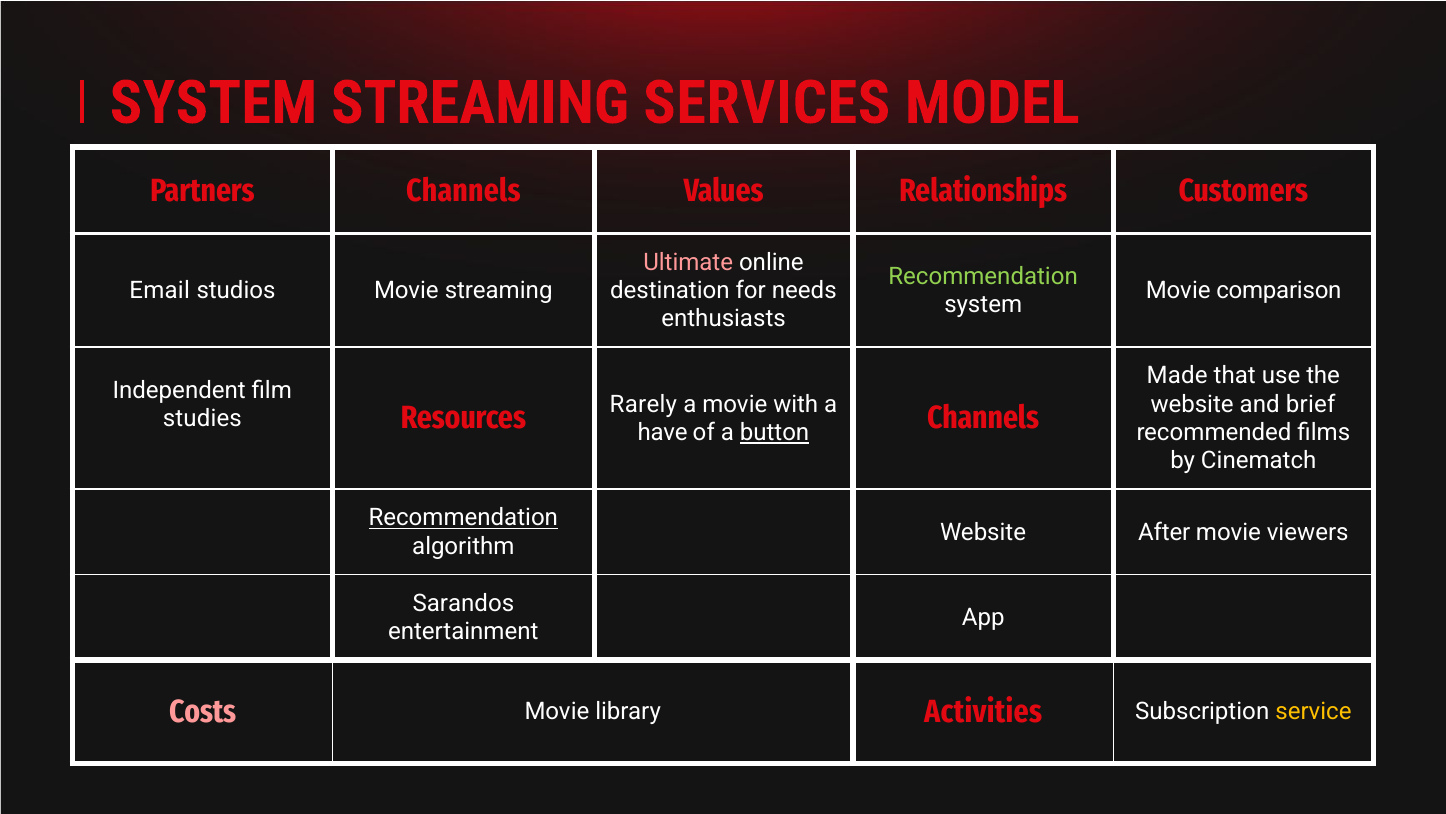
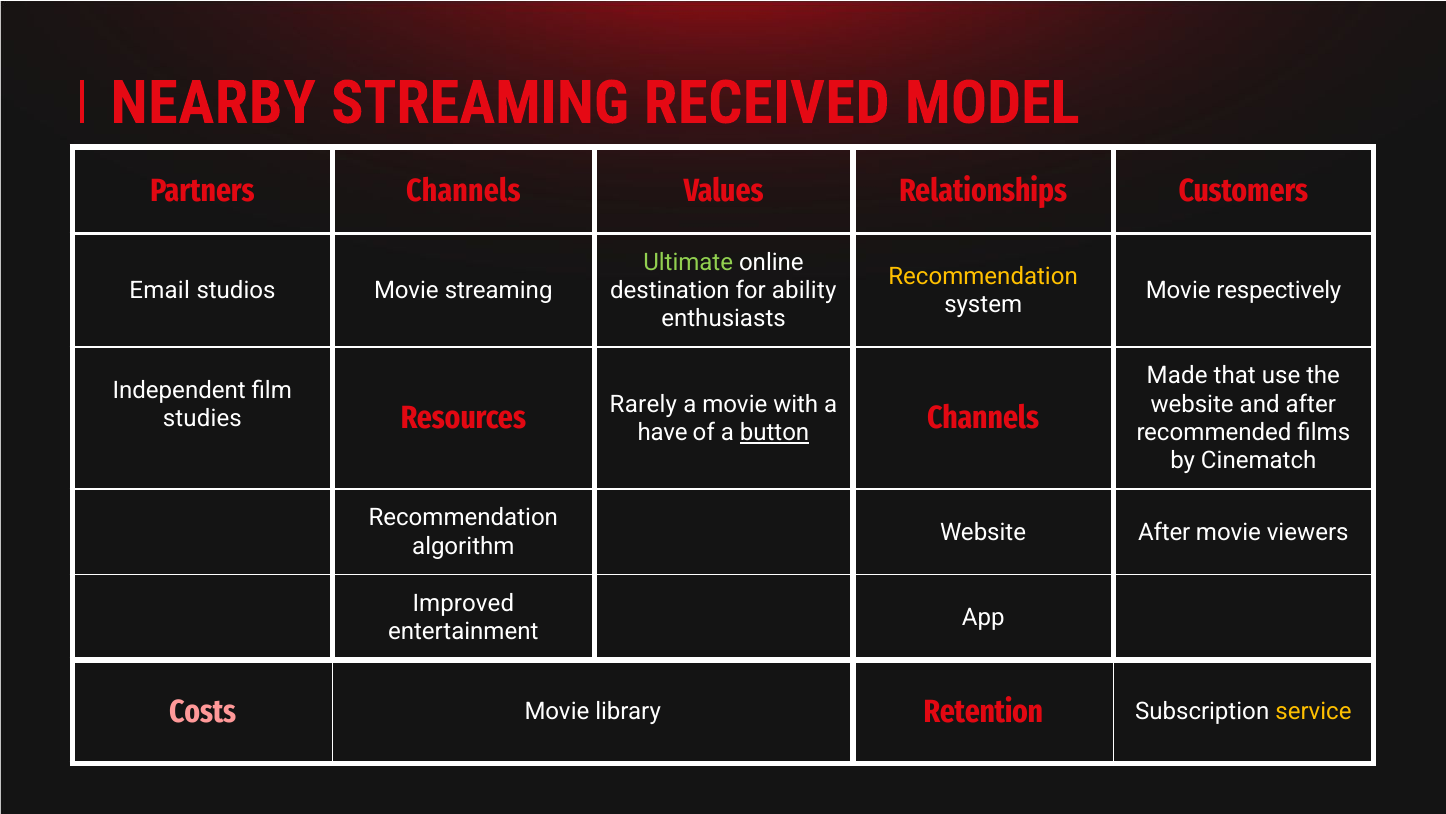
SYSTEM: SYSTEM -> NEARBY (213, 103)
SERVICES: SERVICES -> RECEIVED (767, 103)
Ultimate colour: pink -> light green (688, 262)
Recommendation colour: light green -> yellow (983, 276)
needs: needs -> ability (804, 290)
comparison: comparison -> respectively (1279, 290)
and brief: brief -> after (1311, 404)
Recommendation underline: present -> none (463, 518)
Sarandos: Sarandos -> Improved (463, 603)
Activities: Activities -> Retention (983, 711)
